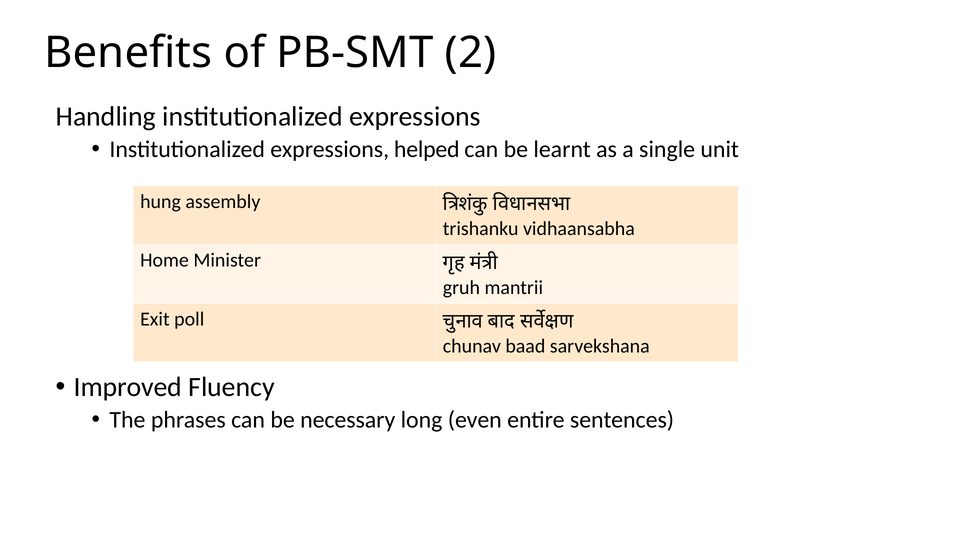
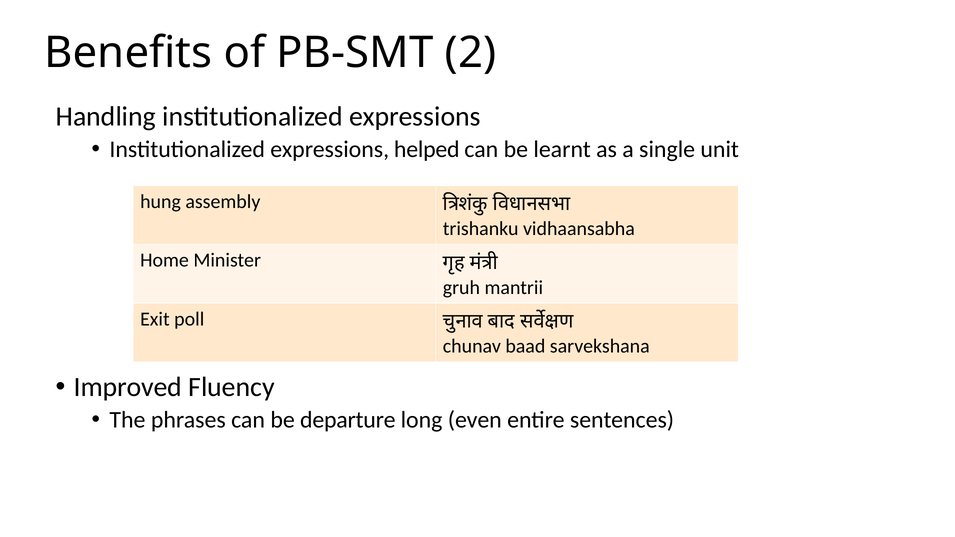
necessary: necessary -> departure (348, 420)
